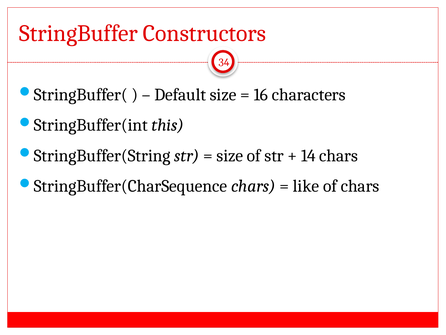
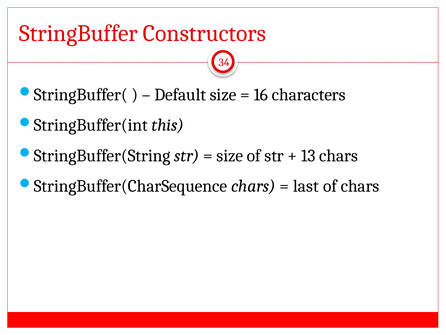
14: 14 -> 13 (308, 155)
like: like -> last (306, 186)
